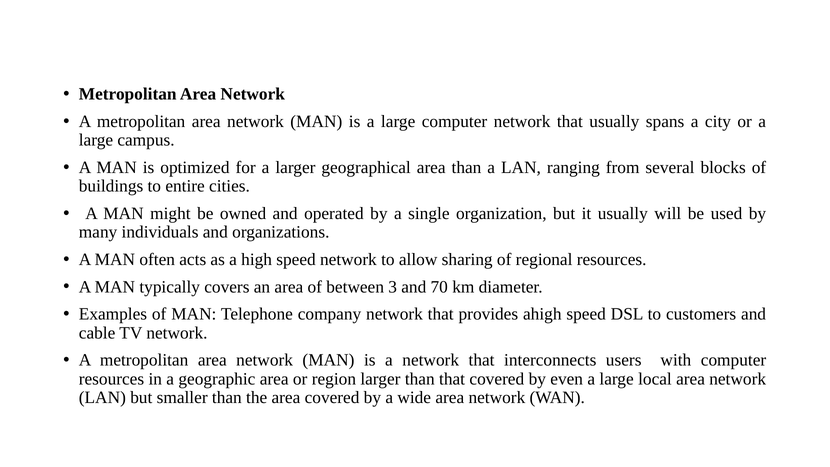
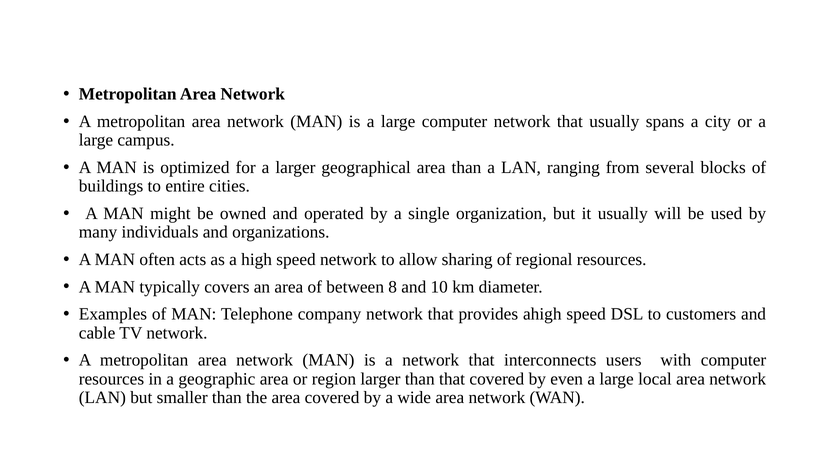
3: 3 -> 8 (393, 287)
70: 70 -> 10 (439, 287)
